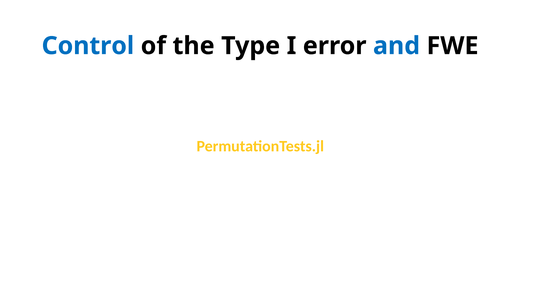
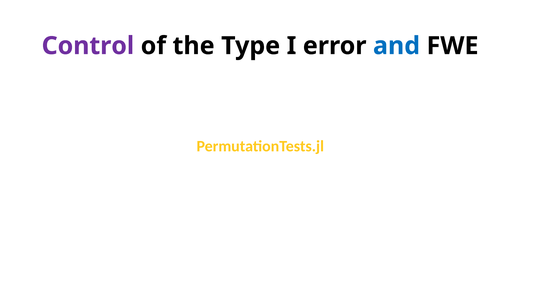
Control colour: blue -> purple (88, 46)
